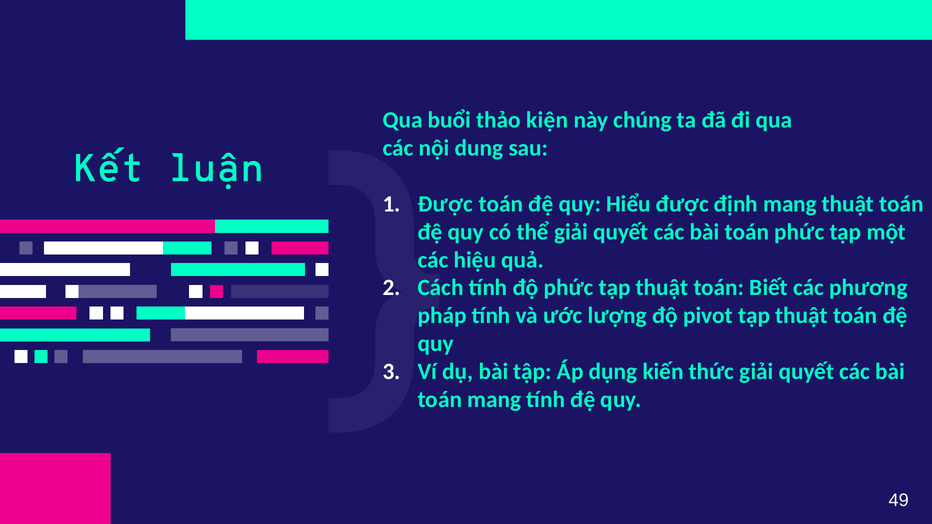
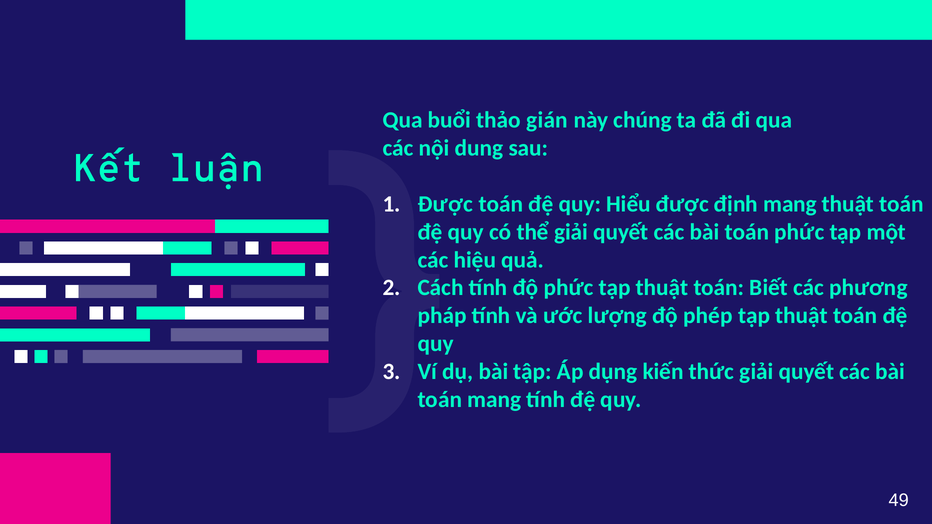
kiện: kiện -> gián (547, 120)
pivot: pivot -> phép (708, 316)
